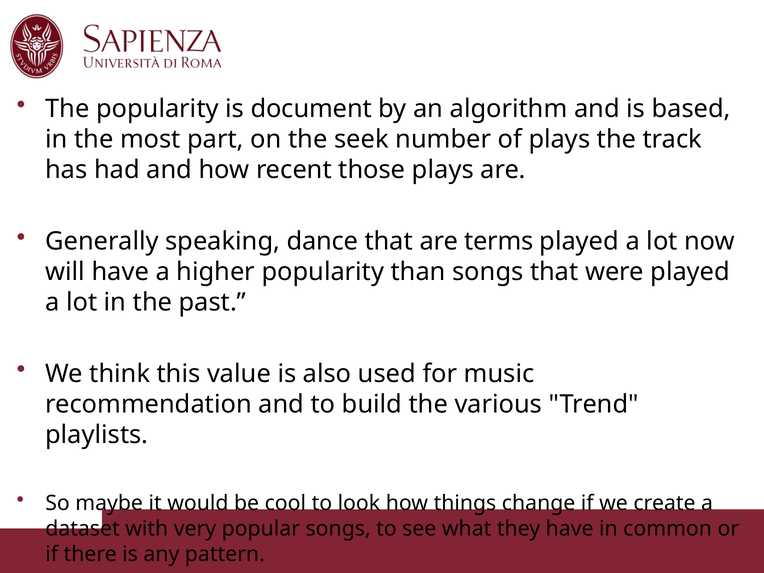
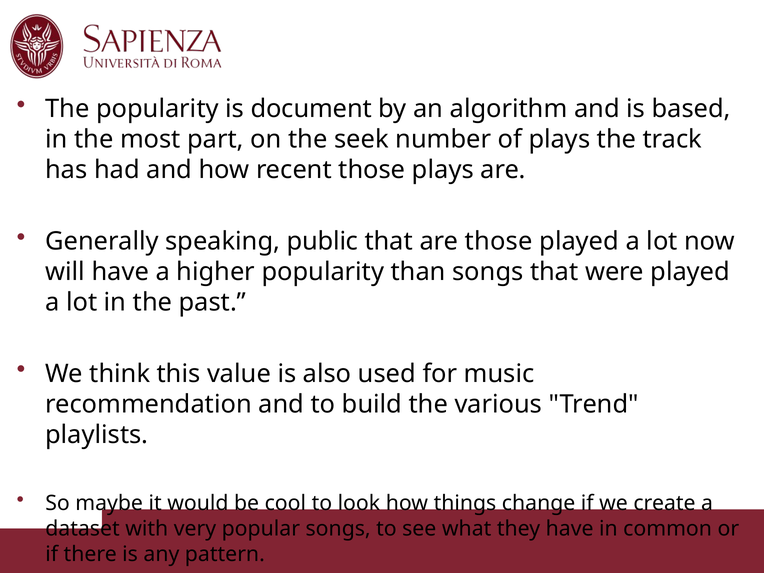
dance: dance -> public (322, 241)
are terms: terms -> those (499, 241)
